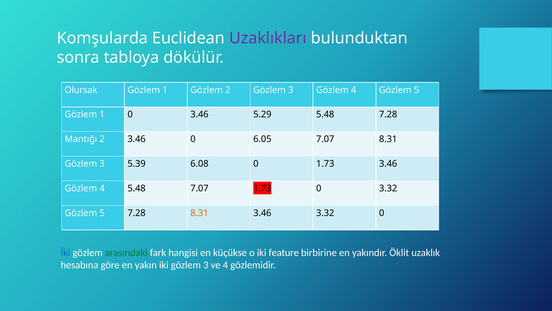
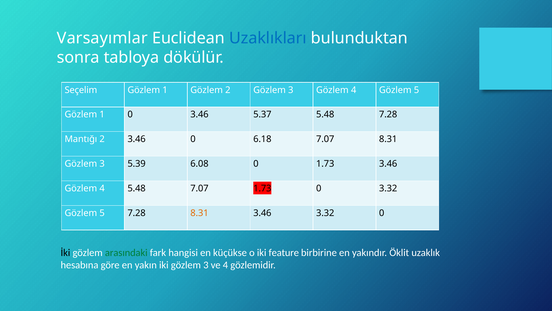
Komşularda: Komşularda -> Varsayımlar (102, 38)
Uzaklıkları colour: purple -> blue (268, 38)
Olursak: Olursak -> Seçelim (81, 90)
5.29: 5.29 -> 5.37 (262, 114)
6.05: 6.05 -> 6.18 (262, 139)
İki colour: blue -> black (65, 252)
